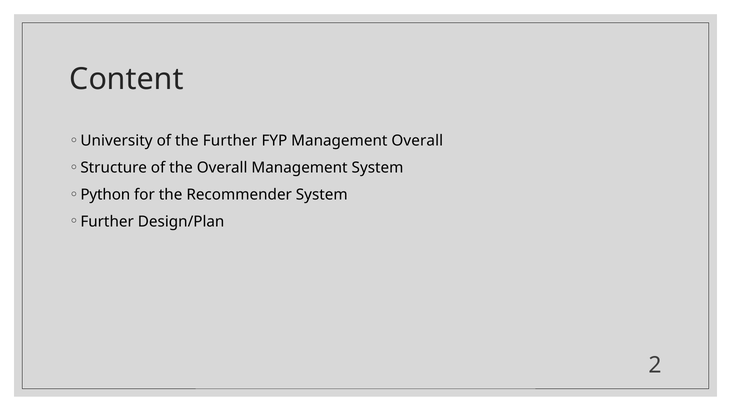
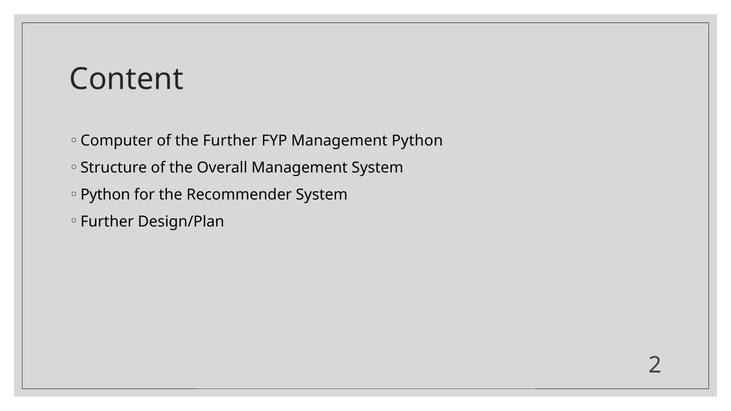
University: University -> Computer (117, 141)
Management Overall: Overall -> Python (417, 141)
